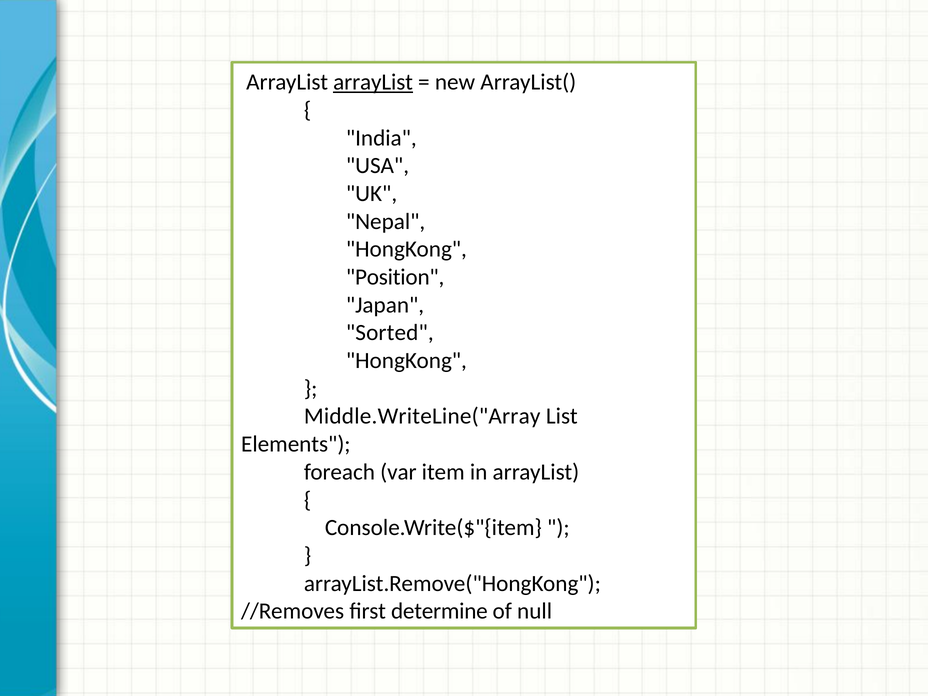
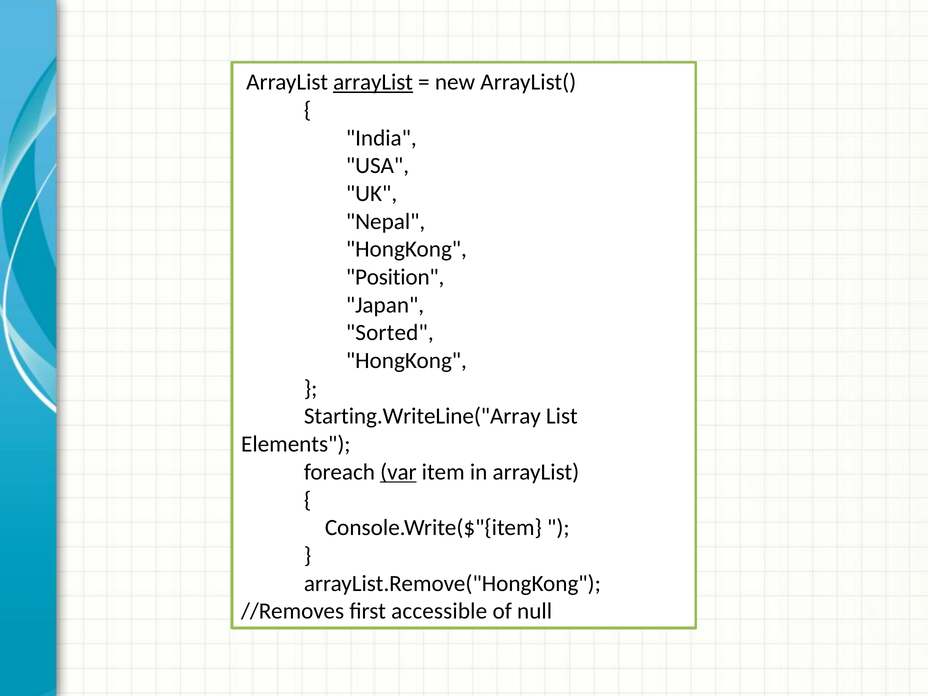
Middle.WriteLine("Array: Middle.WriteLine("Array -> Starting.WriteLine("Array (422, 416)
var underline: none -> present (398, 472)
determine: determine -> accessible (439, 611)
